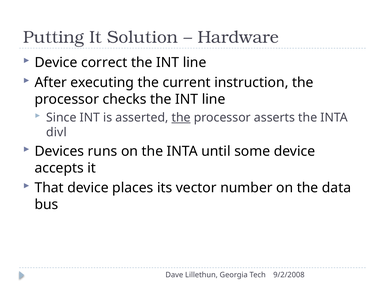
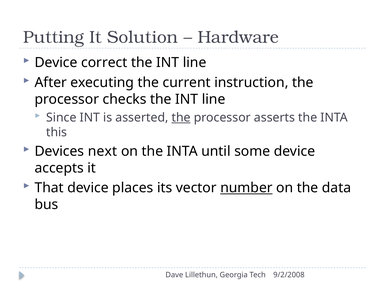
divl: divl -> this (57, 132)
runs: runs -> next (102, 151)
number underline: none -> present (246, 188)
